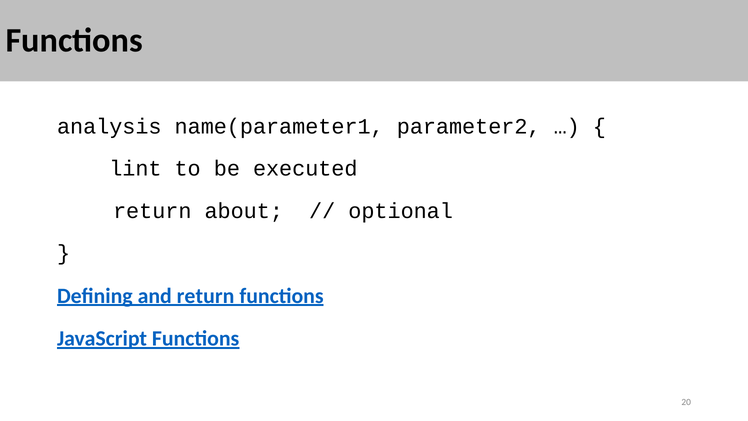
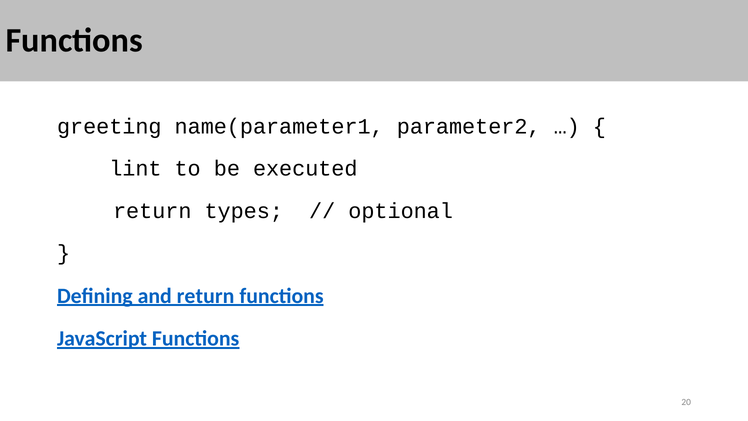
analysis: analysis -> greeting (109, 126)
about: about -> types (244, 211)
